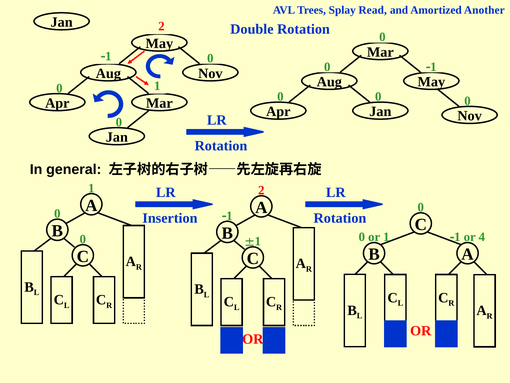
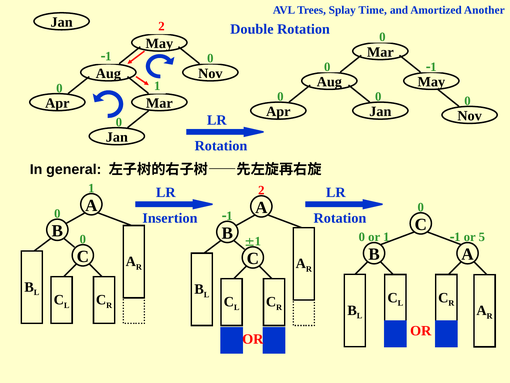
Read: Read -> Time (373, 10)
4: 4 -> 5 (482, 237)
